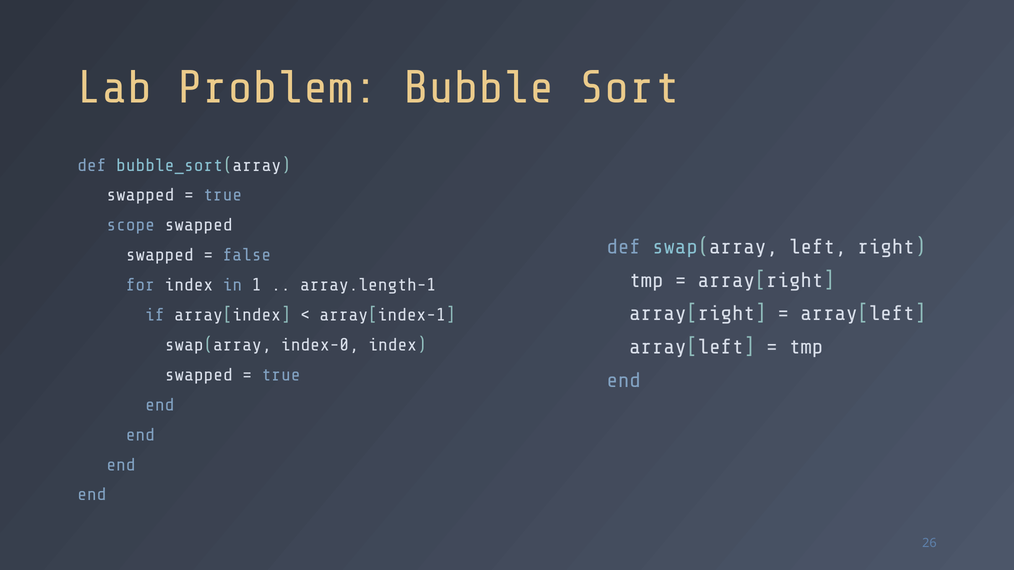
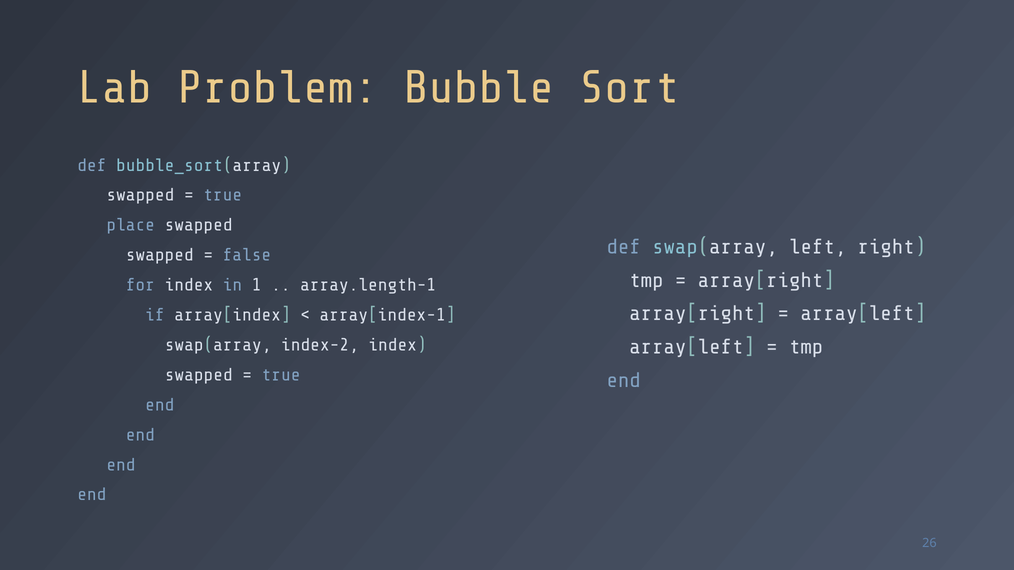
scope: scope -> place (131, 225)
index-0: index-0 -> index-2 (320, 345)
